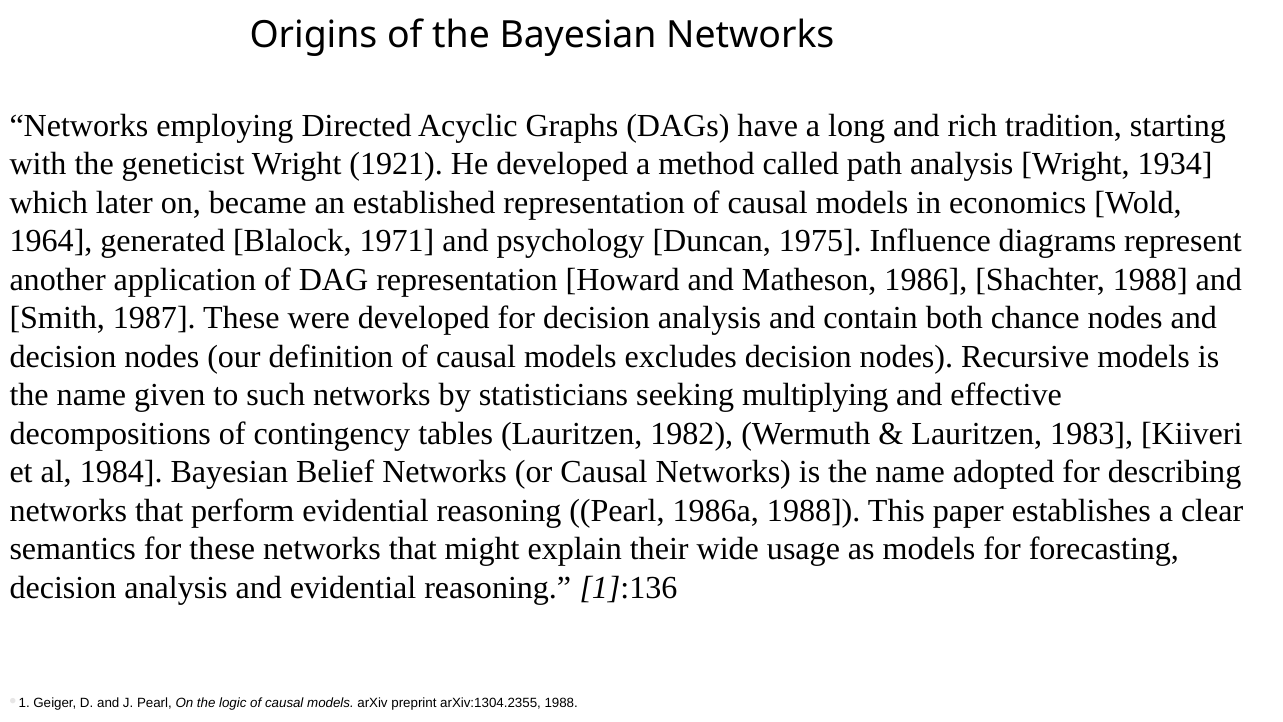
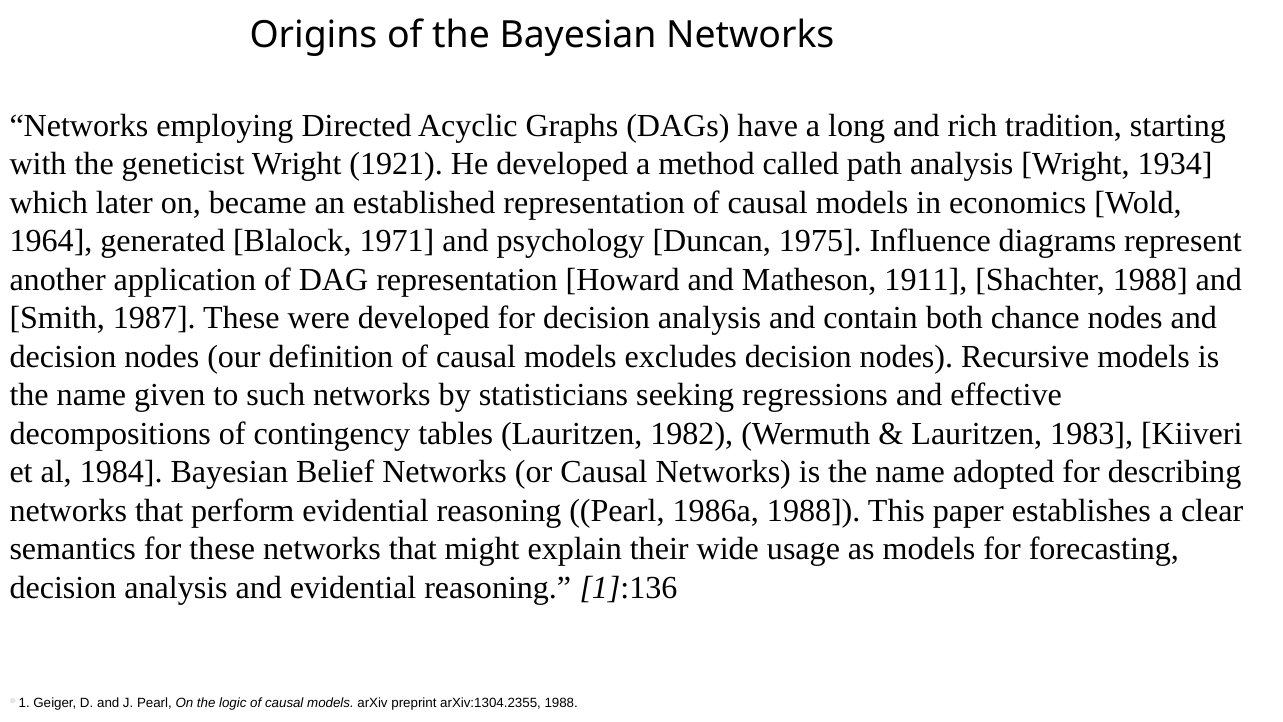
1986: 1986 -> 1911 (926, 280)
multiplying: multiplying -> regressions (815, 395)
